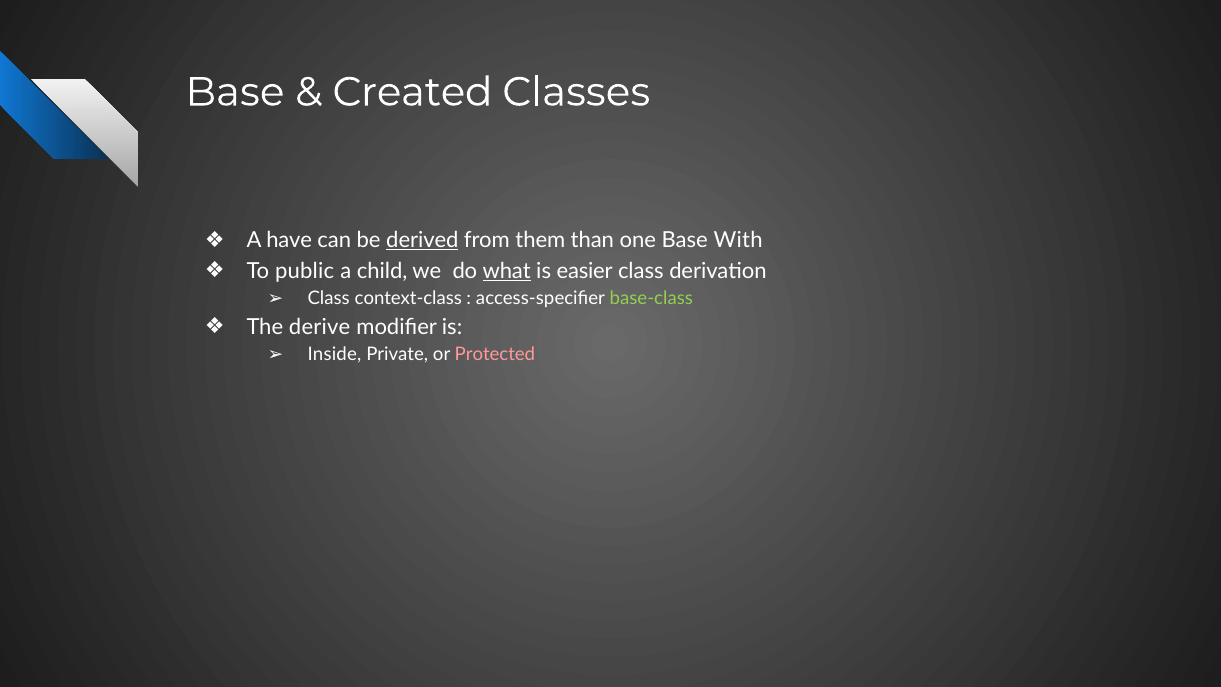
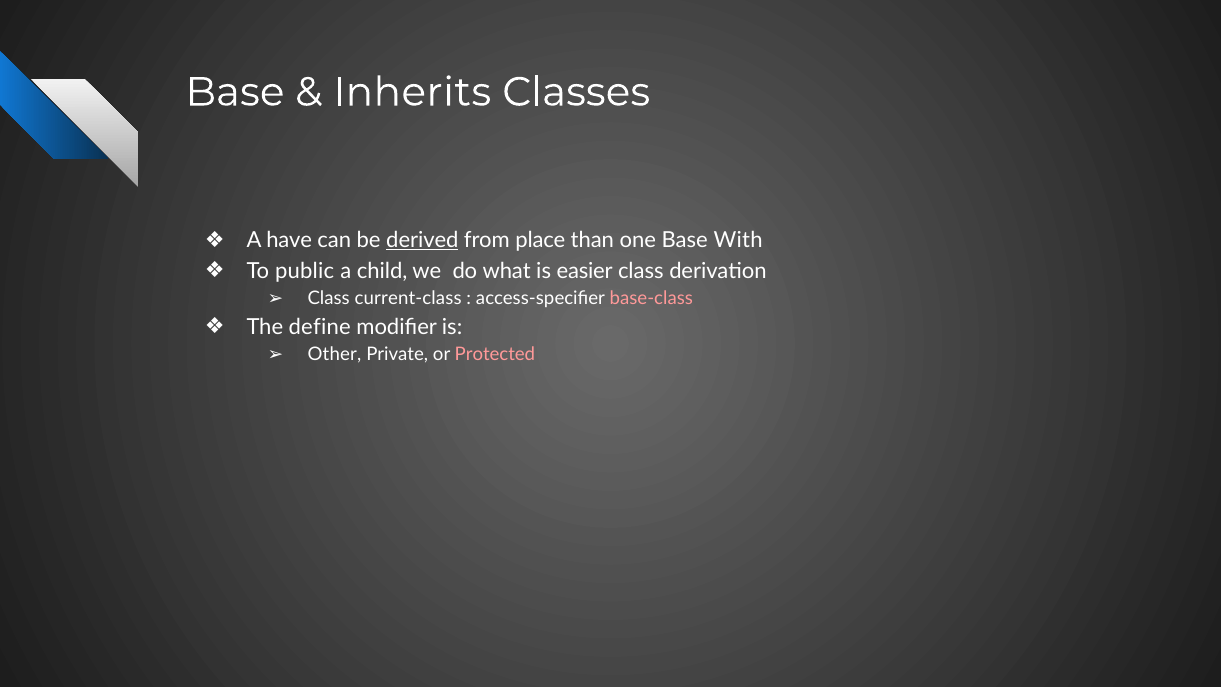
Created: Created -> Inherits (412, 92)
them: them -> place (540, 240)
what underline: present -> none (507, 271)
context-class: context-class -> current-class (408, 298)
base-class colour: light green -> pink (651, 298)
derive: derive -> define (320, 327)
Inside: Inside -> Other (334, 354)
